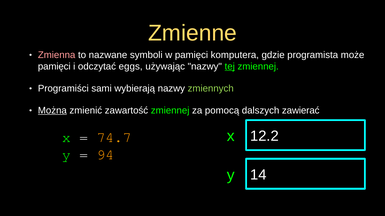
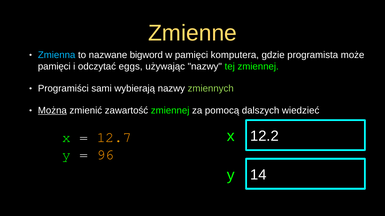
Zmienna colour: pink -> light blue (57, 55)
symboli: symboli -> bigword (146, 55)
tej underline: present -> none (230, 67)
zawierać: zawierać -> wiedzieć (301, 111)
74.7: 74.7 -> 12.7 (114, 138)
94: 94 -> 96 (105, 155)
